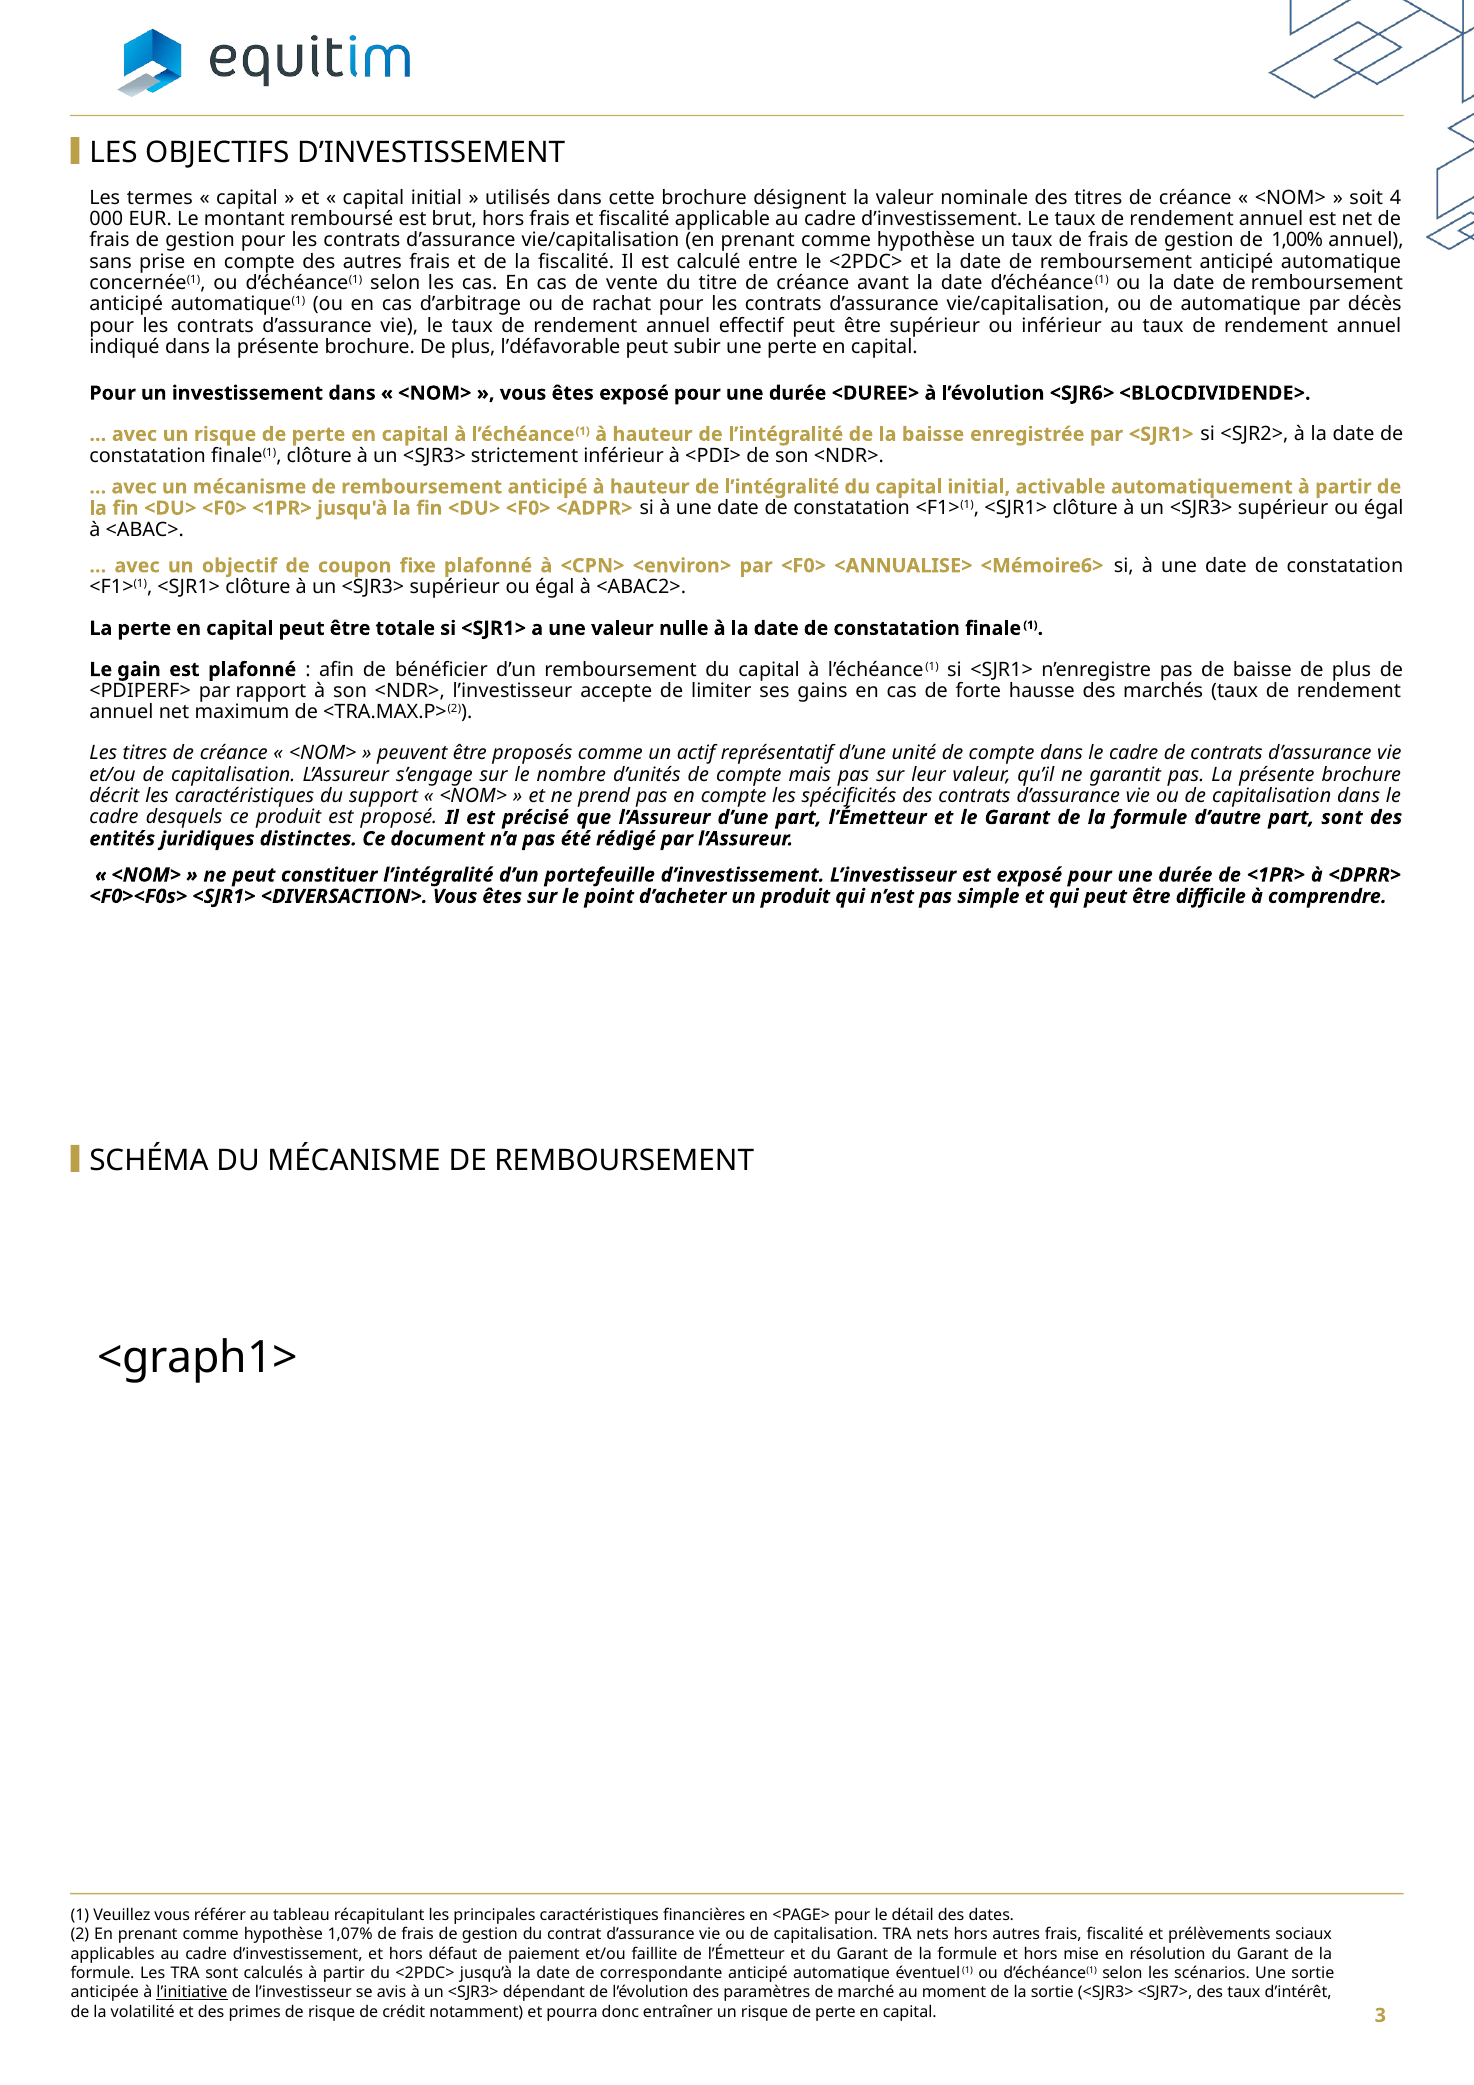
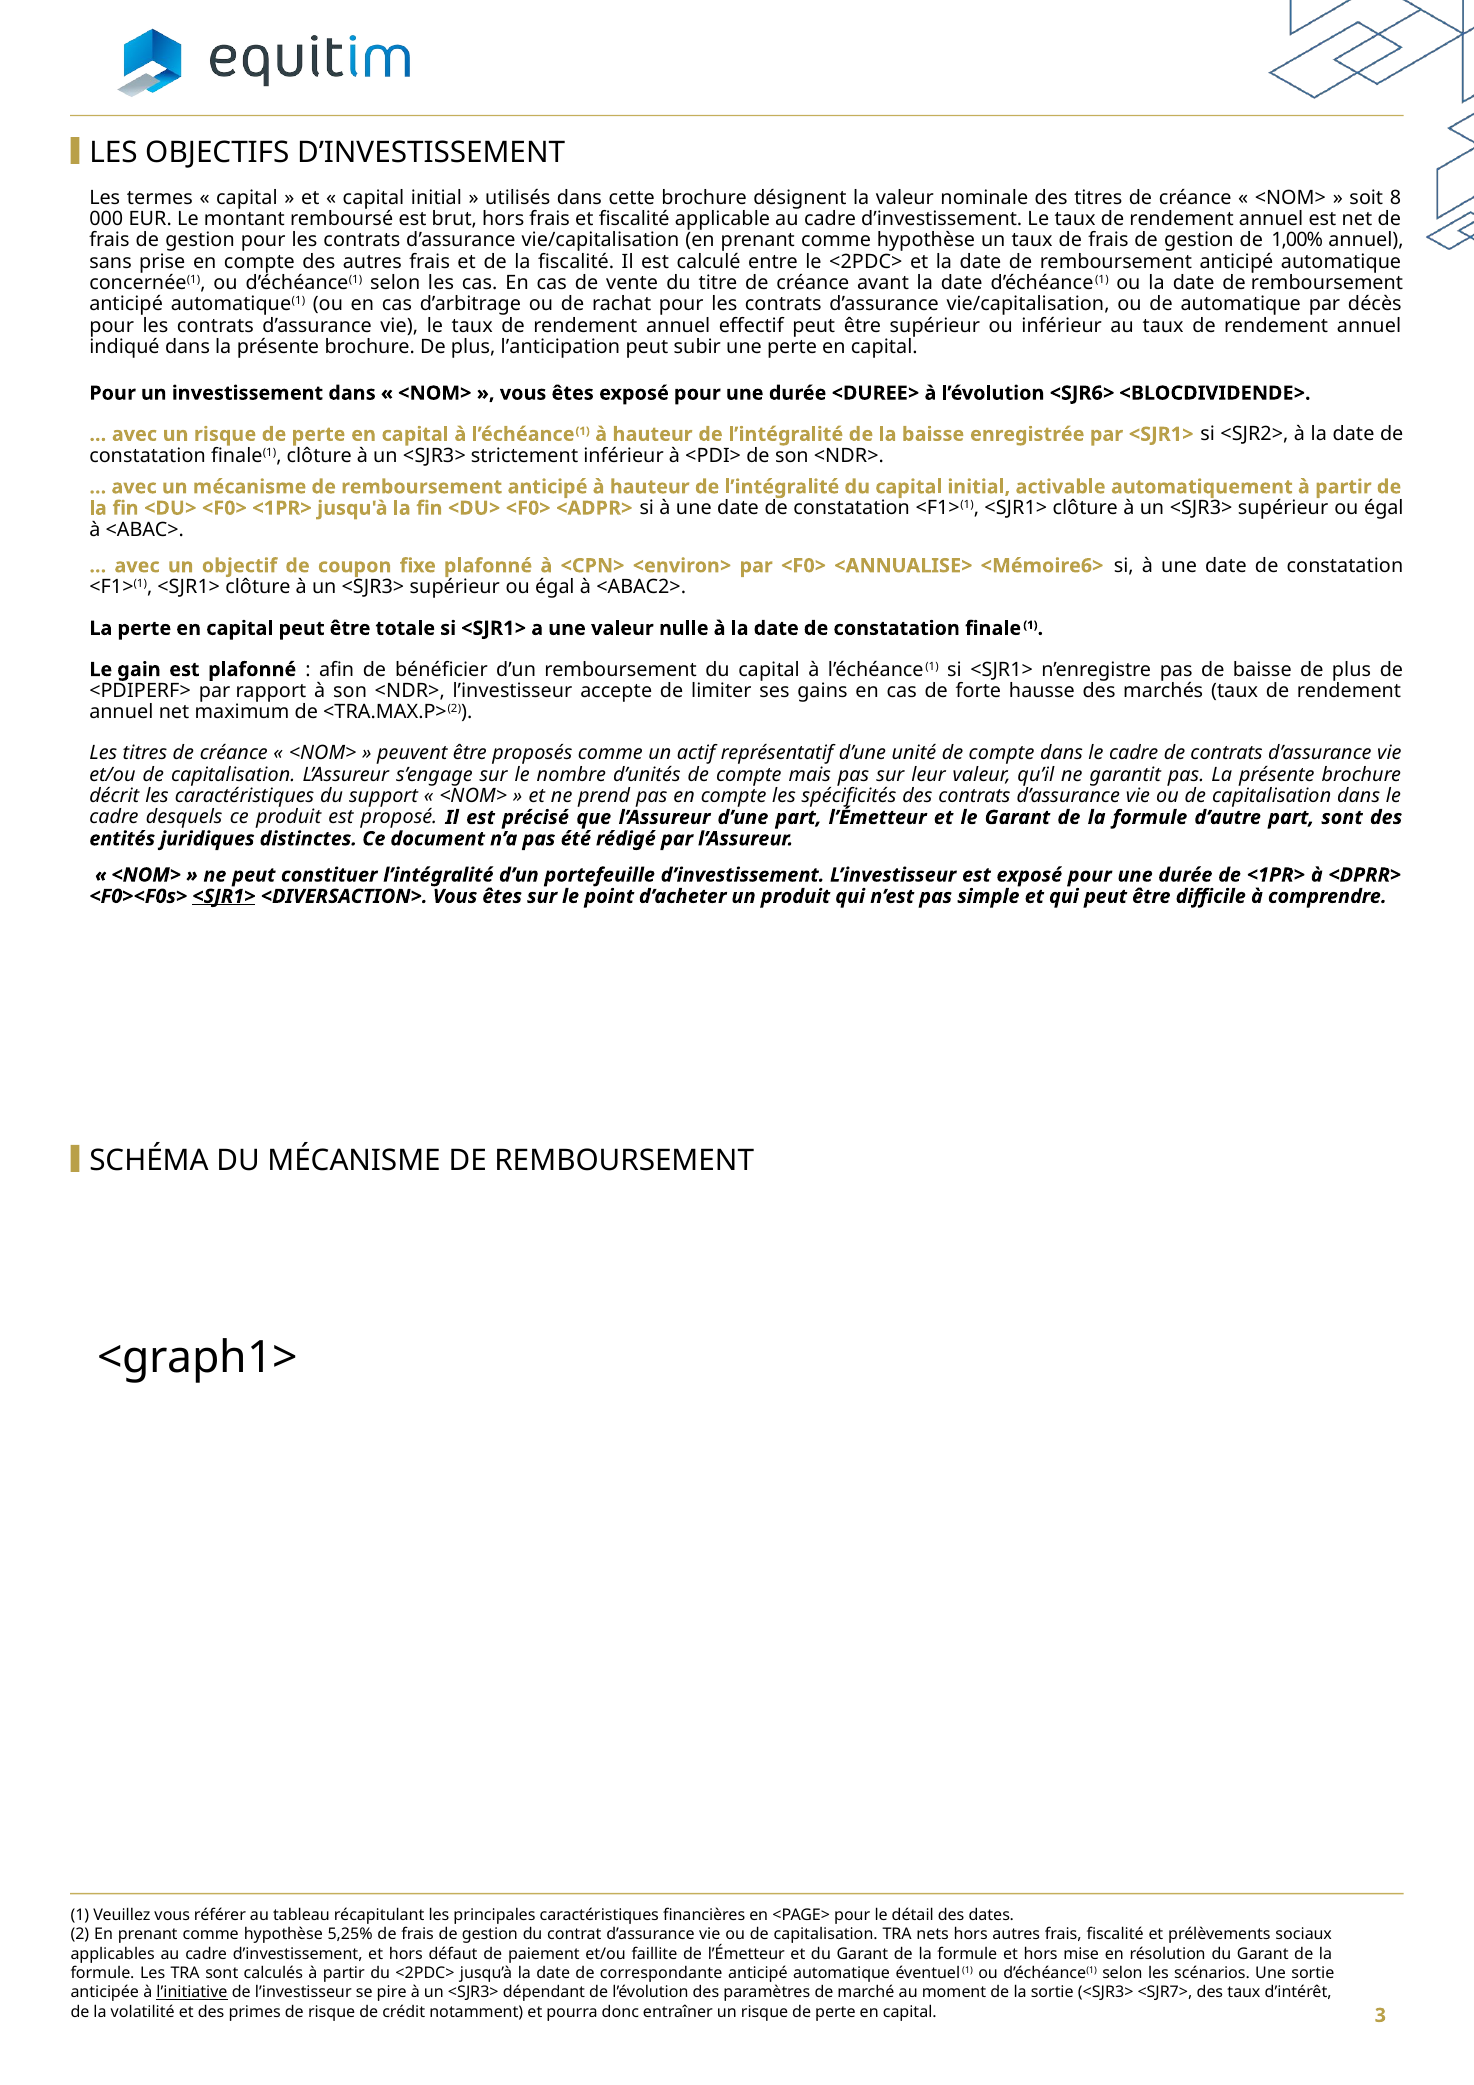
4: 4 -> 8 (1395, 198)
l’défavorable: l’défavorable -> l’anticipation (560, 347)
<SJR1> underline: none -> present (224, 896)
1,07%: 1,07% -> 5,25% (350, 1934)
avis: avis -> pire (392, 1992)
